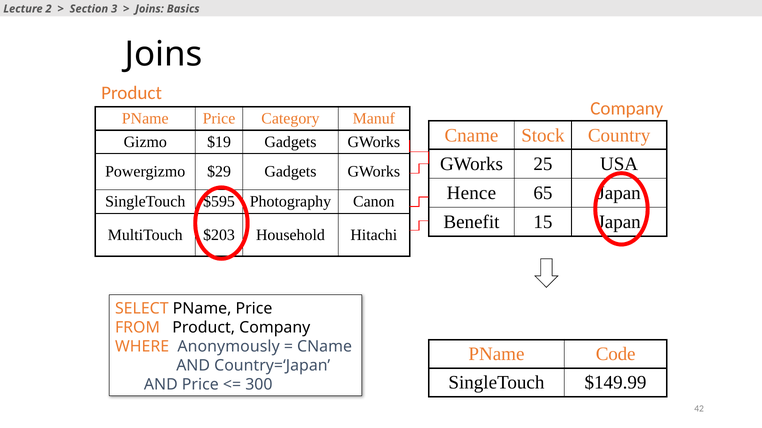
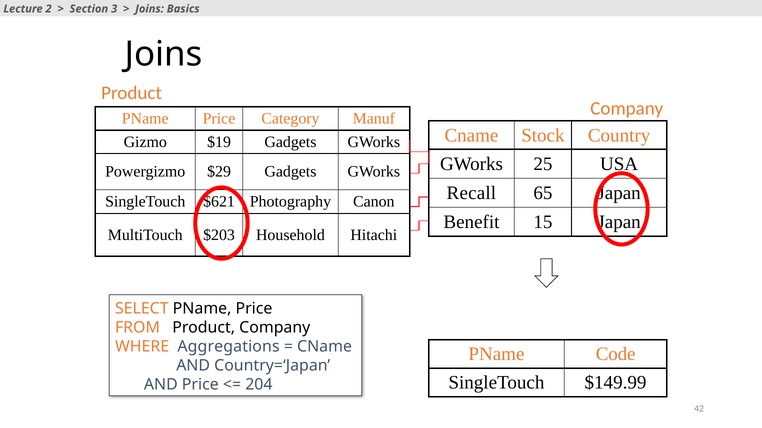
Hence: Hence -> Recall (471, 193)
$595: $595 -> $621 (219, 202)
Anonymously: Anonymously -> Aggregations (229, 347)
300: 300 -> 204 (259, 385)
